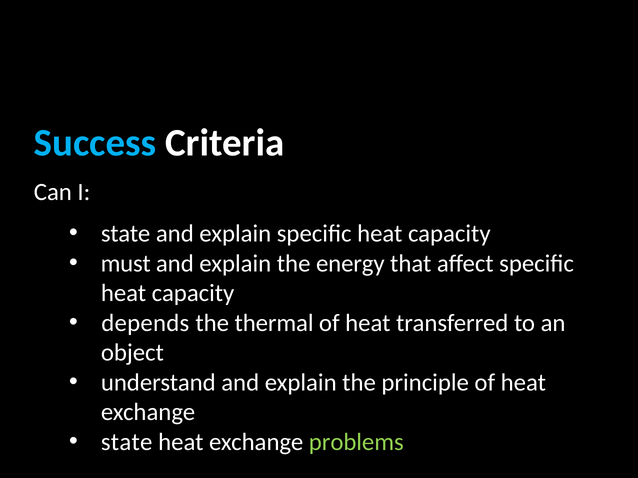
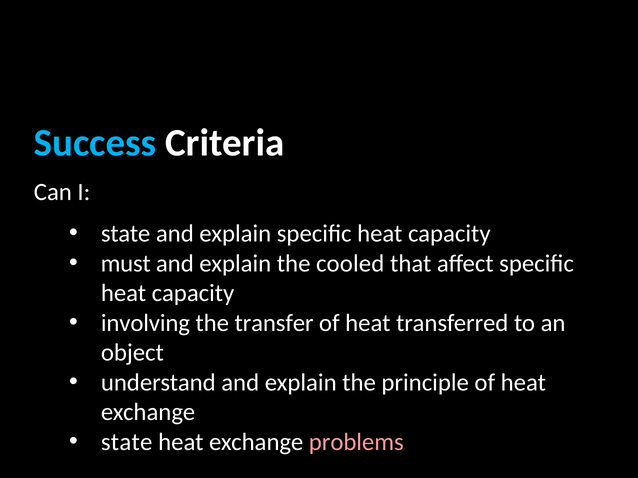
energy: energy -> cooled (350, 264)
depends: depends -> involving (145, 323)
thermal: thermal -> transfer (274, 323)
problems colour: light green -> pink (356, 442)
